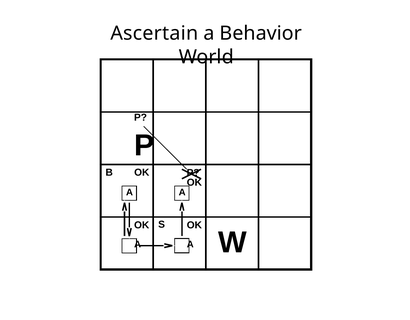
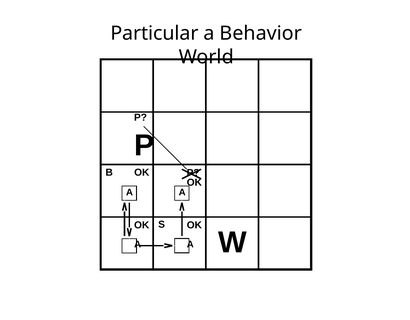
Ascertain: Ascertain -> Particular (155, 33)
